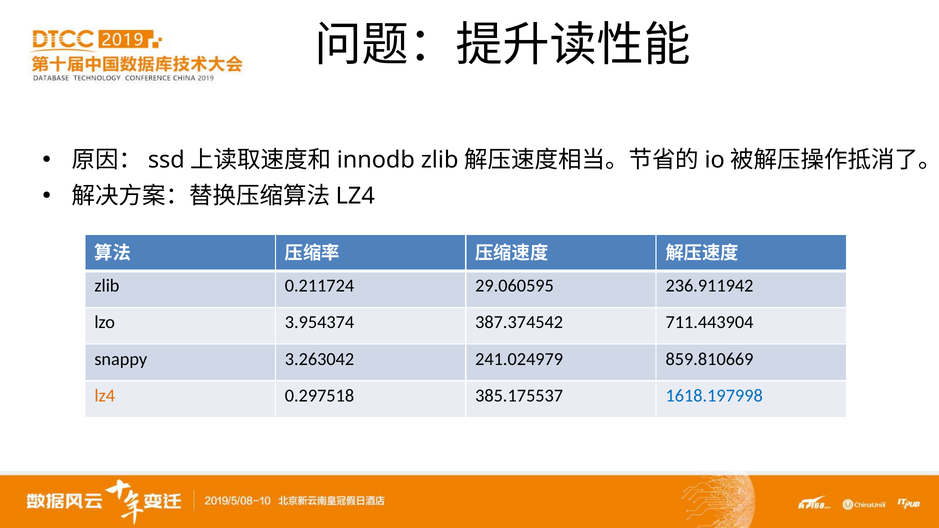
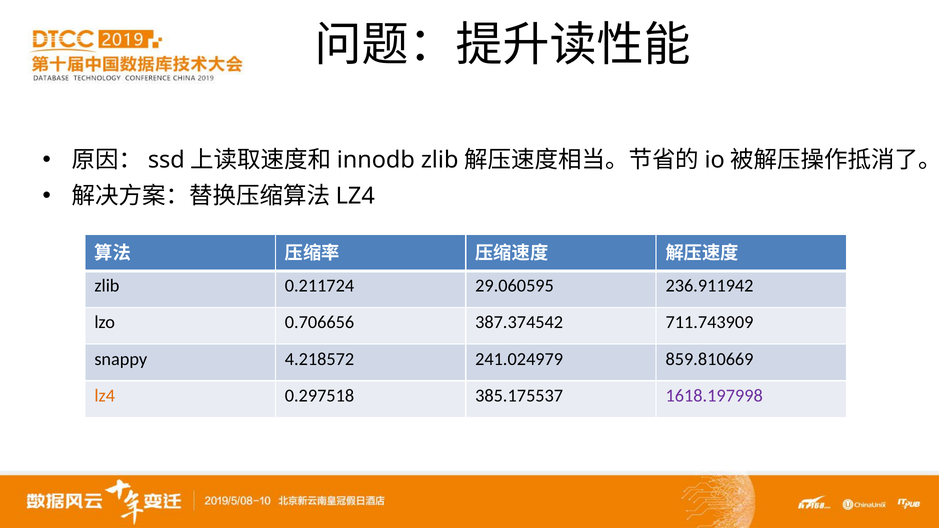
3.954374: 3.954374 -> 0.706656 (319, 323)
711.443904: 711.443904 -> 711.743909 (709, 323)
3.263042: 3.263042 -> 4.218572 (319, 359)
1618.197998 colour: blue -> purple (714, 396)
